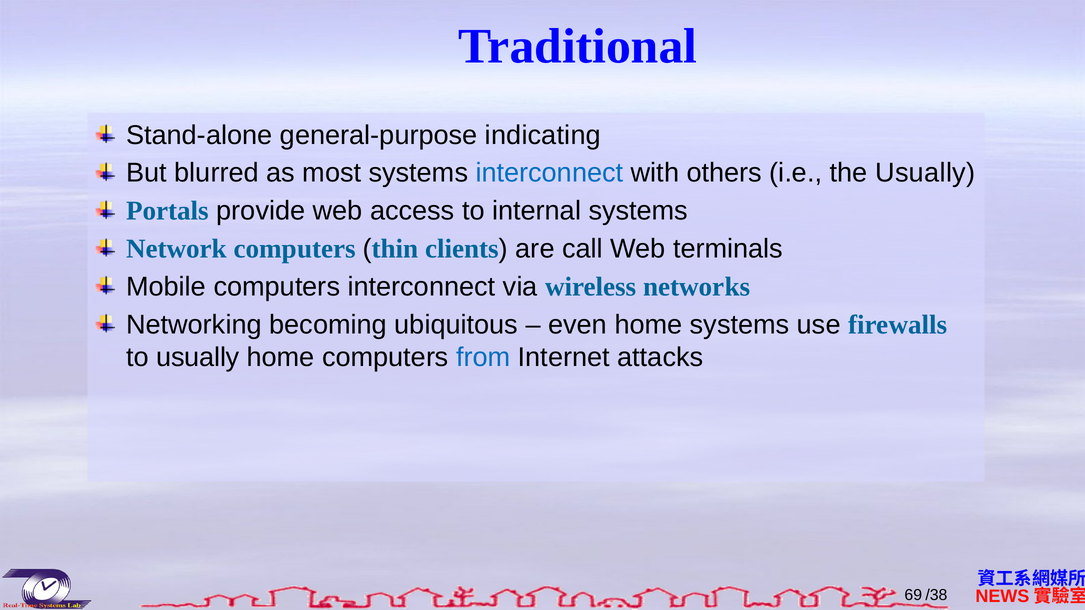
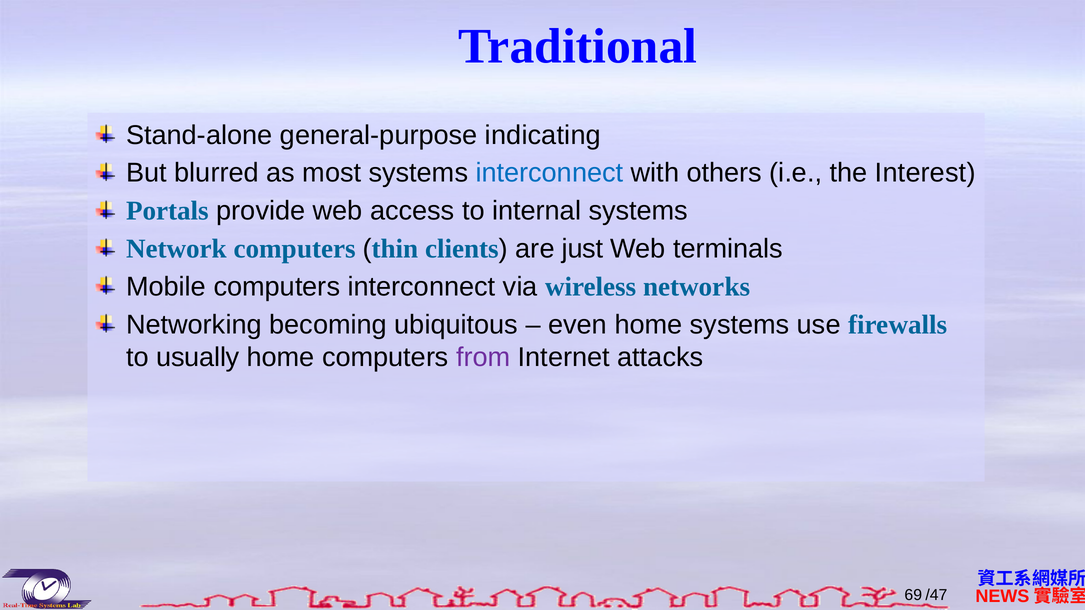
the Usually: Usually -> Interest (925, 173)
call: call -> just (583, 249)
from colour: blue -> purple (483, 358)
/38: /38 -> /47 (936, 595)
